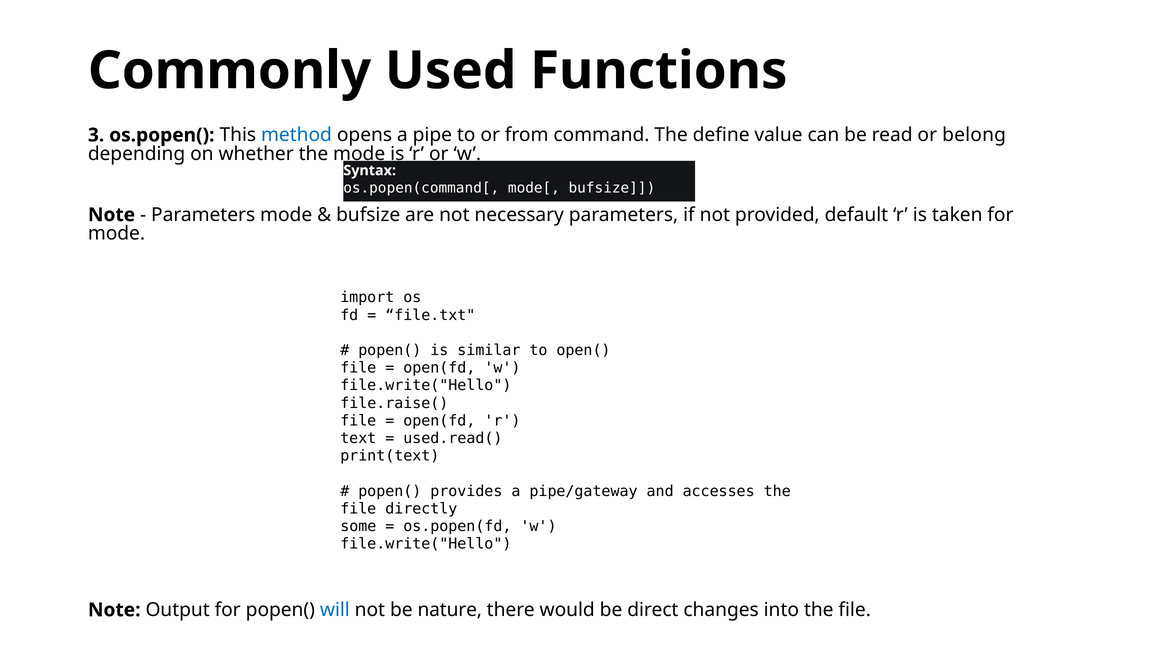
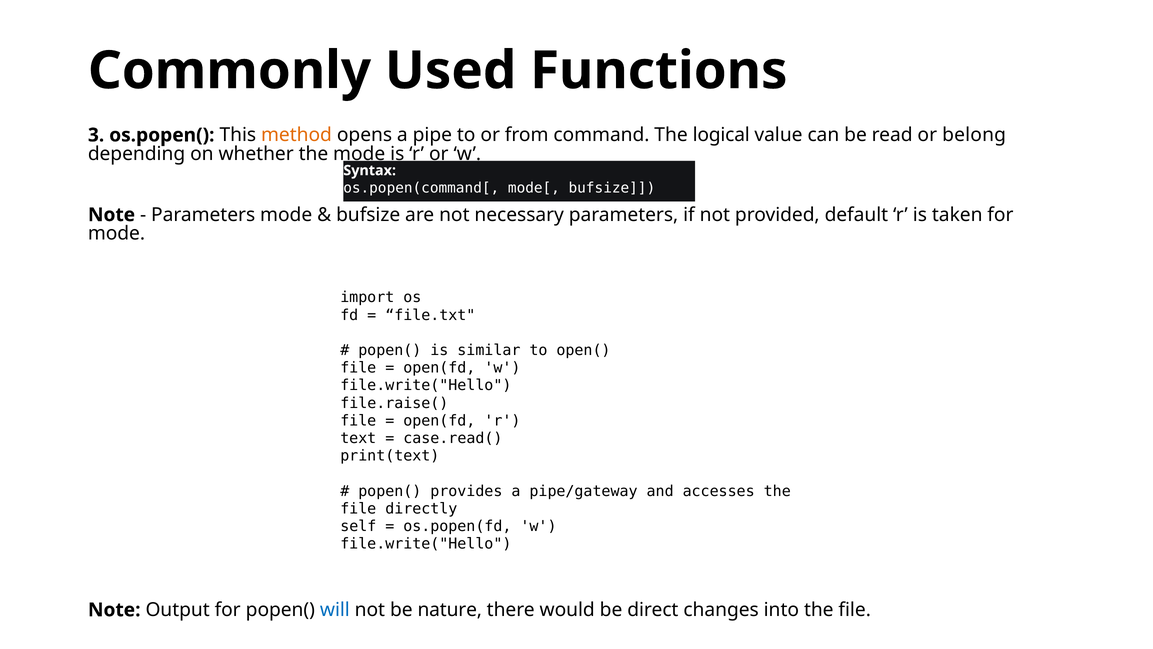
method colour: blue -> orange (296, 135)
define: define -> logical (721, 135)
used.read(: used.read( -> case.read( (453, 438)
some: some -> self (358, 526)
